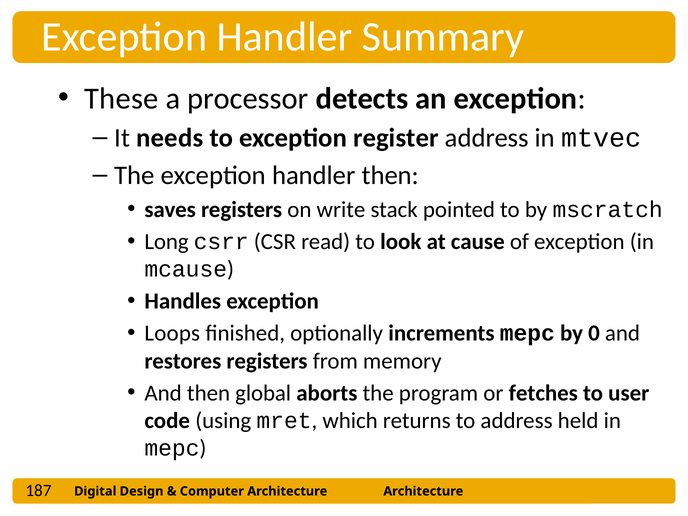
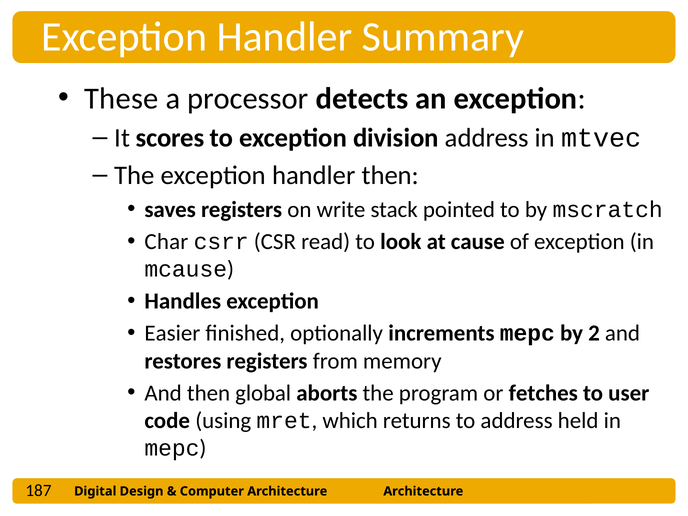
needs: needs -> scores (170, 138)
register: register -> division (396, 138)
Long: Long -> Char (166, 242)
Loops: Loops -> Easier (172, 333)
0: 0 -> 2 (594, 333)
